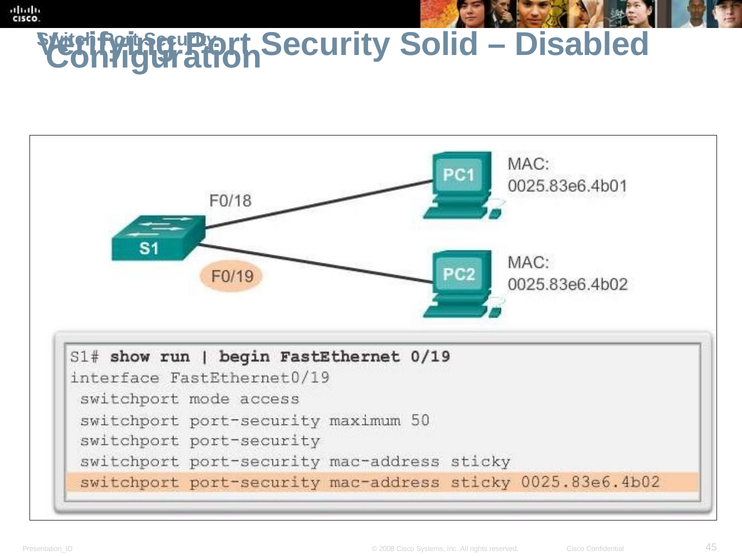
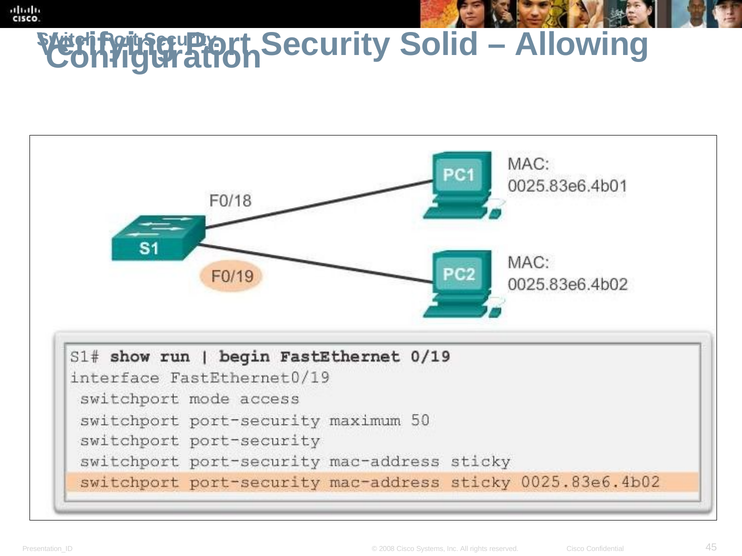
Disabled: Disabled -> Allowing (582, 45)
